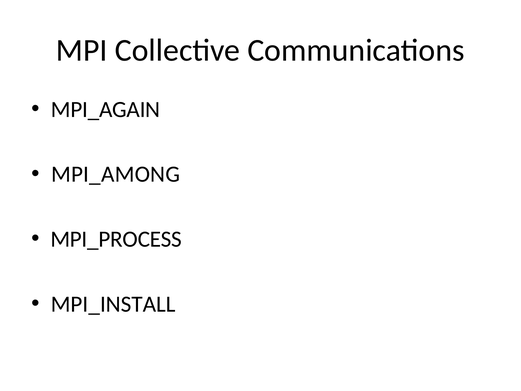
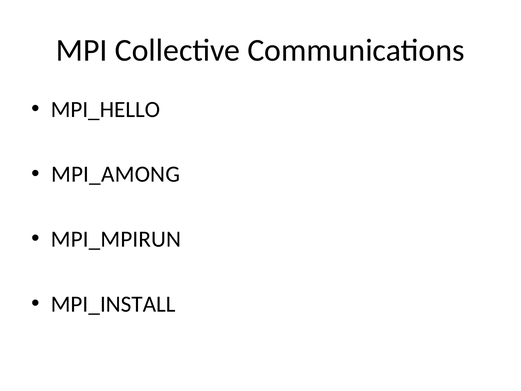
MPI_AGAIN: MPI_AGAIN -> MPI_HELLO (105, 109)
MPI_PROCESS: MPI_PROCESS -> MPI_MPIRUN (116, 239)
